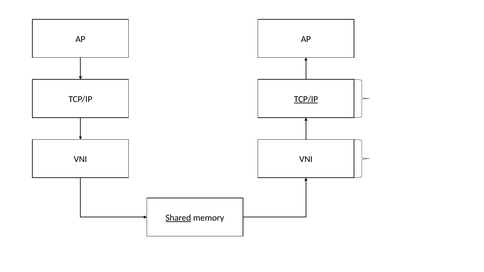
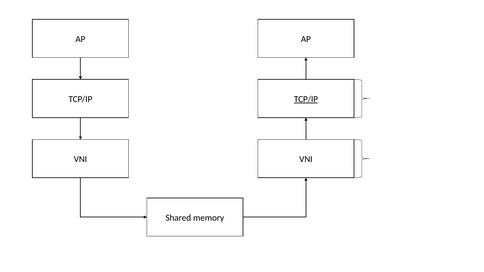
Shared underline: present -> none (178, 218)
